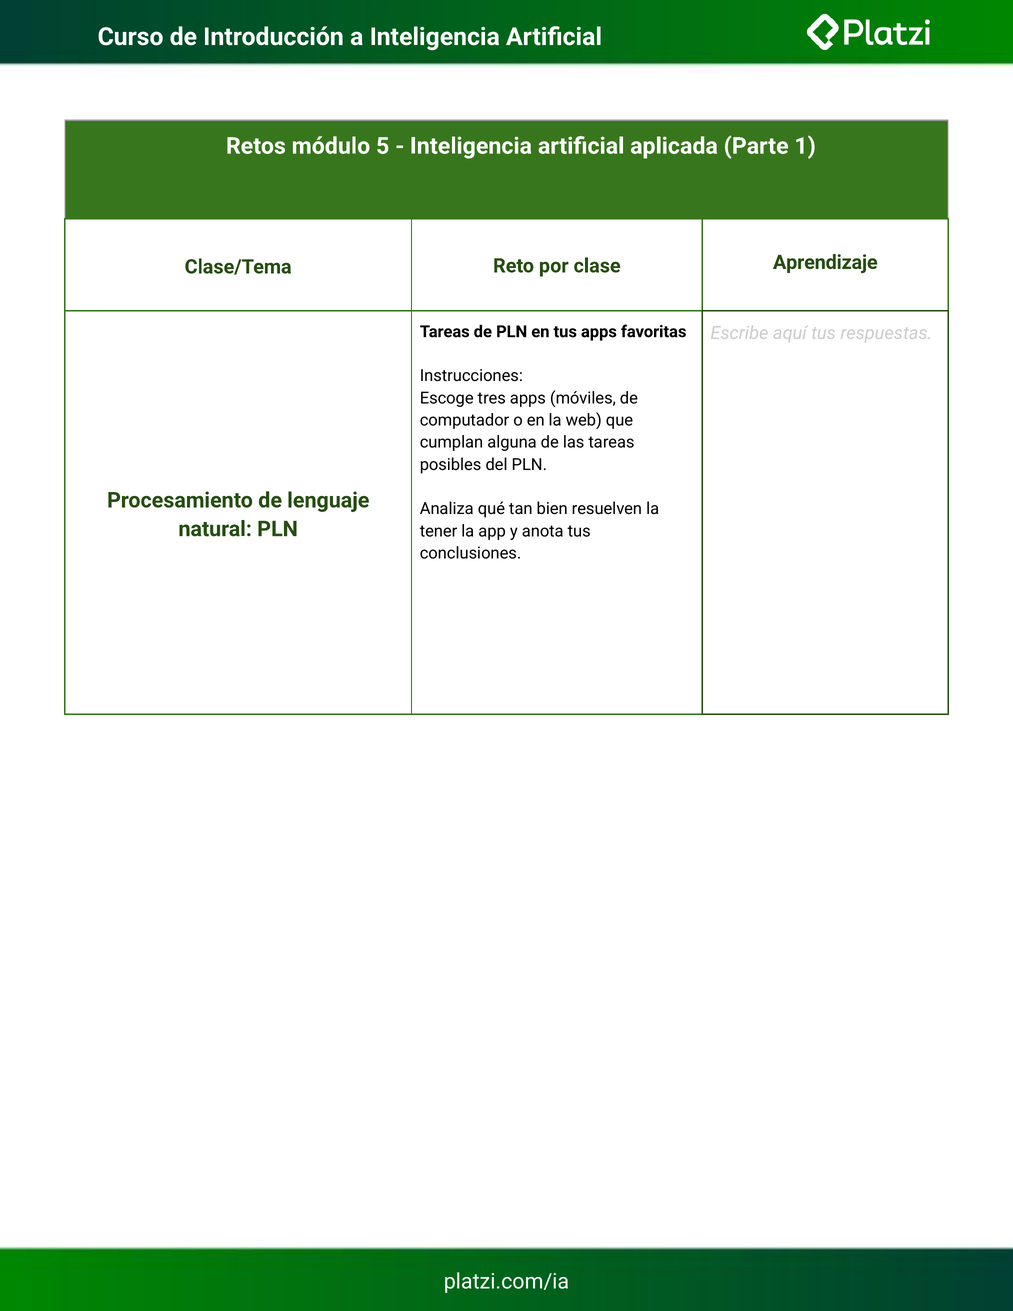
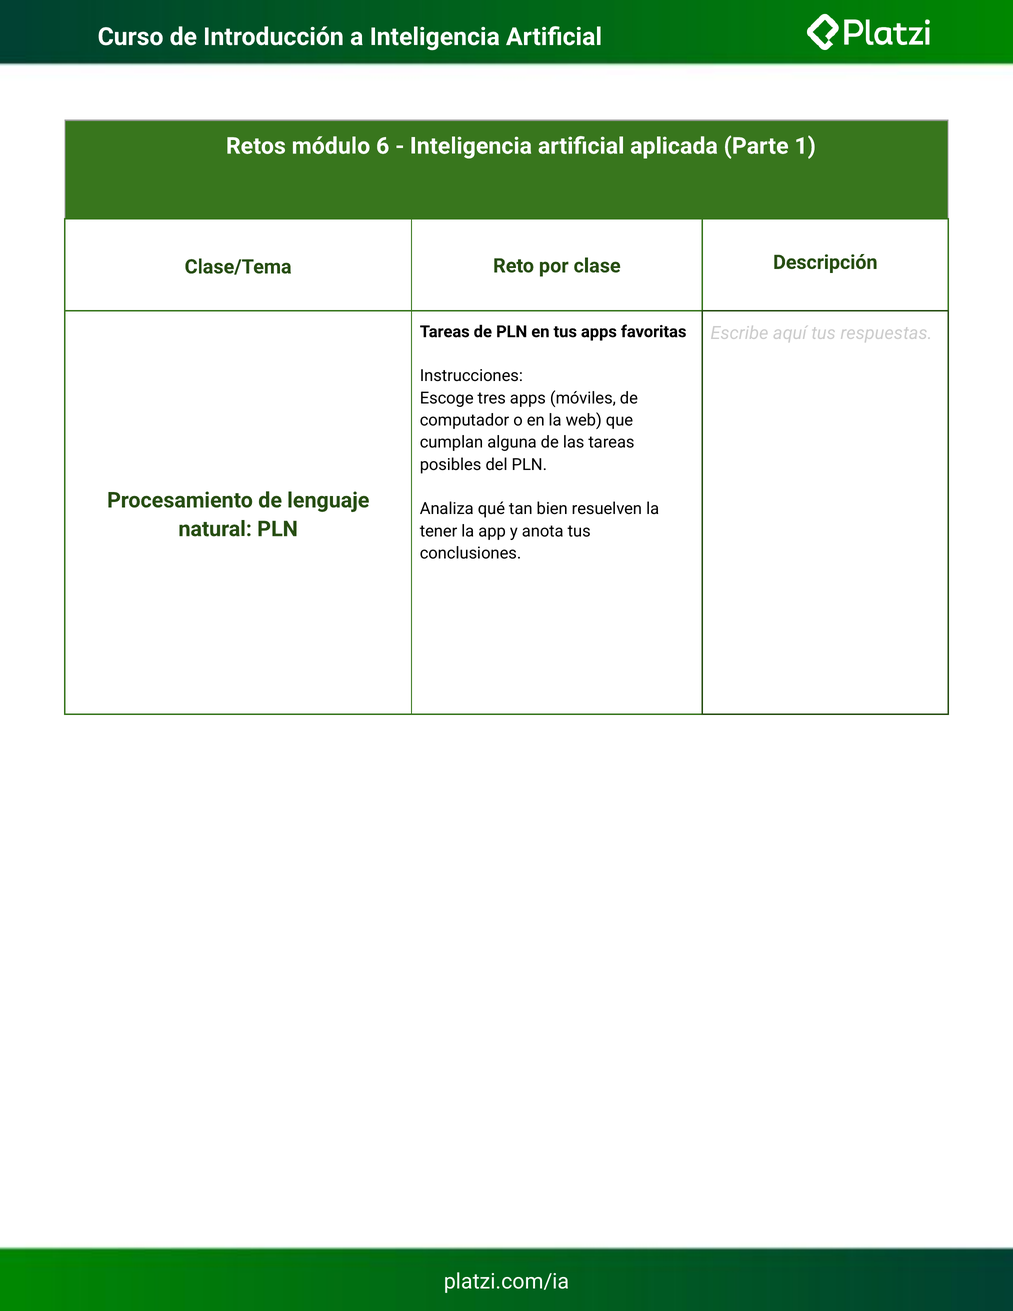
5: 5 -> 6 (383, 146)
Aprendizaje: Aprendizaje -> Descripción (825, 262)
